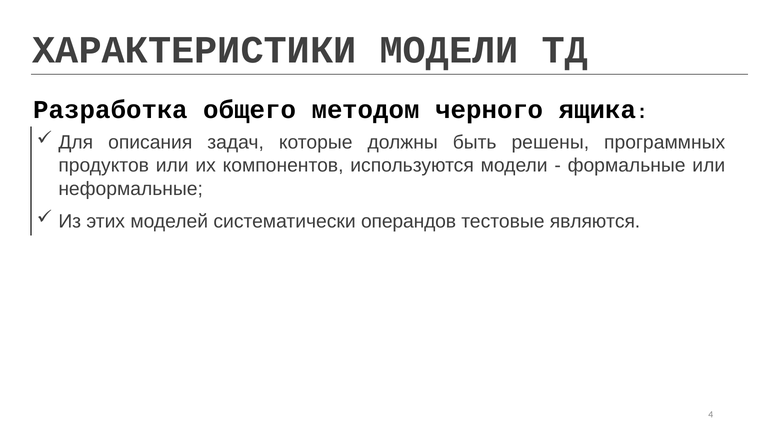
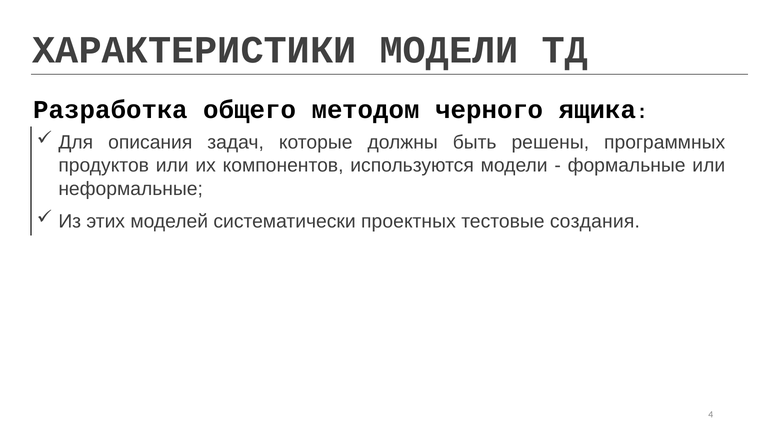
операндов: операндов -> проектных (408, 222)
являются: являются -> создания (595, 222)
